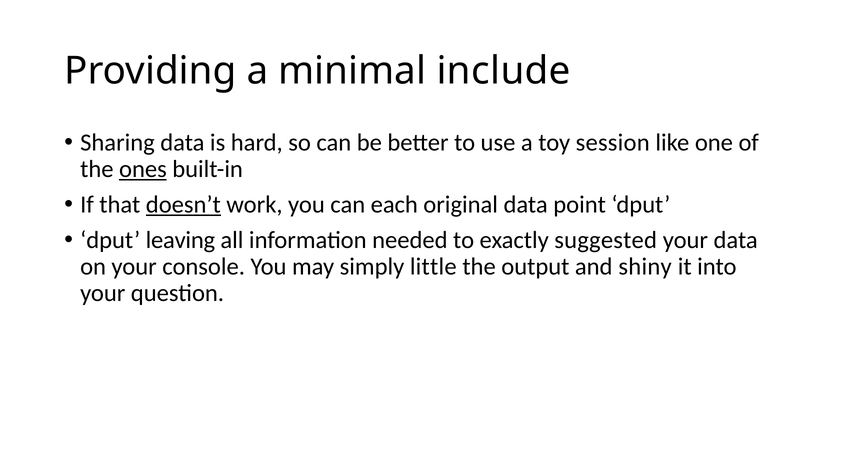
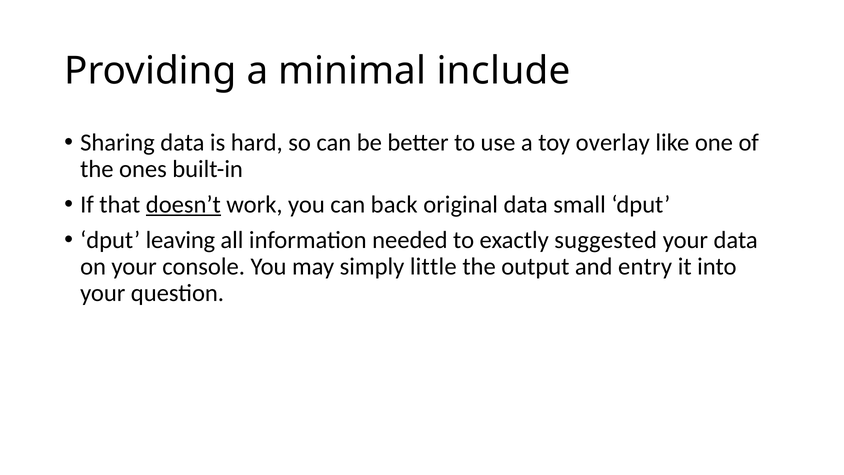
session: session -> overlay (613, 143)
ones underline: present -> none (143, 169)
each: each -> back (394, 205)
point: point -> small (580, 205)
shiny: shiny -> entry (645, 266)
